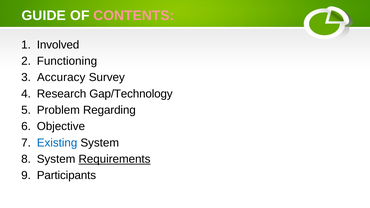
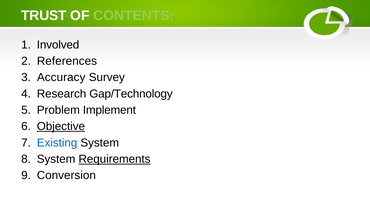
GUIDE: GUIDE -> TRUST (44, 16)
CONTENTS colour: pink -> light green (134, 16)
Functioning: Functioning -> References (67, 61)
Regarding: Regarding -> Implement (109, 110)
Objective underline: none -> present (61, 126)
Participants: Participants -> Conversion (66, 176)
